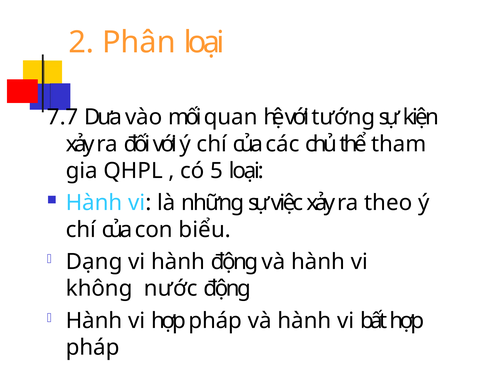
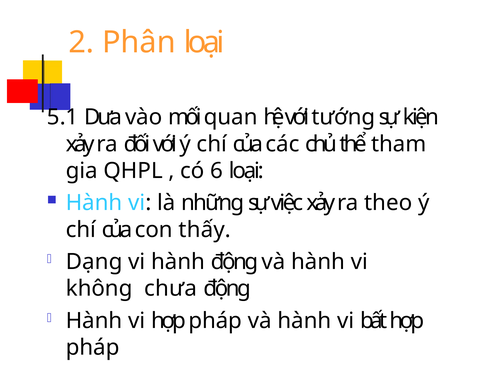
7.7: 7.7 -> 5.1 (63, 117)
5: 5 -> 6 (217, 171)
biểu: biểu -> thấy (205, 230)
nước: nước -> chưa (171, 289)
